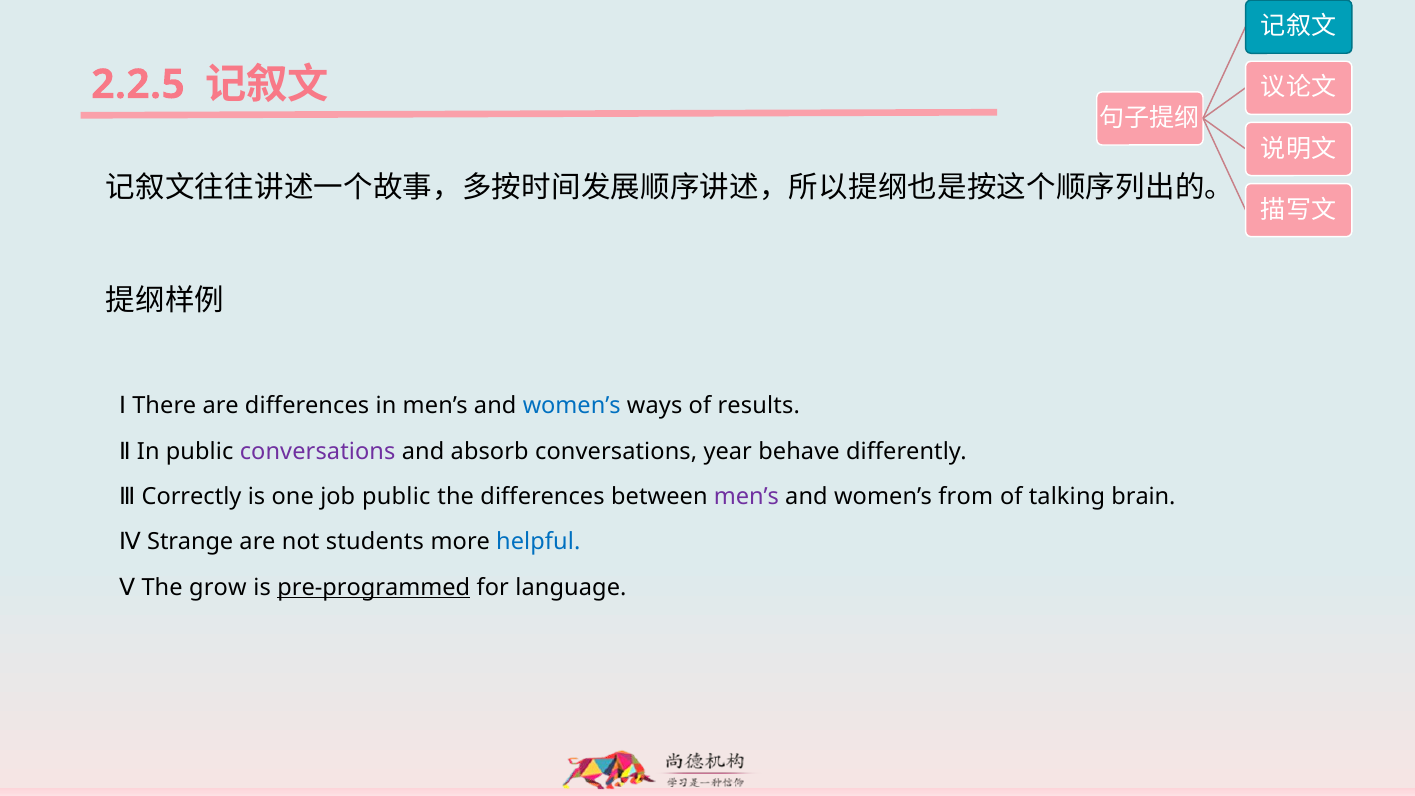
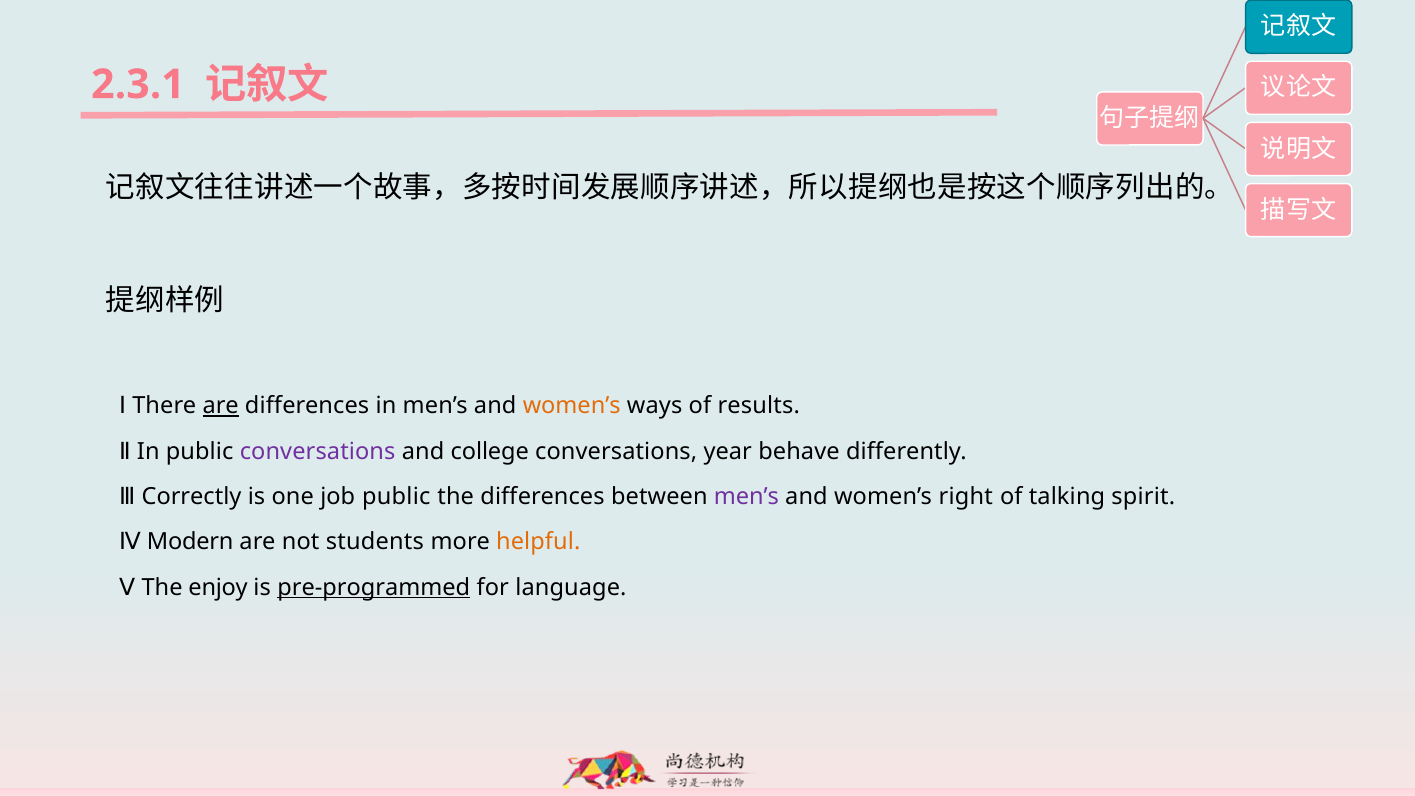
2.2.5: 2.2.5 -> 2.3.1 (138, 84)
are underline: none -> present (221, 406)
women’s colour: blue -> orange (572, 406)
absorb: absorb -> college (490, 451)
from: from -> right (966, 497)
brain: brain -> spirit (1143, 497)
Strange: Strange -> Modern (190, 542)
helpful colour: blue -> orange (538, 542)
grow: grow -> enjoy (218, 588)
